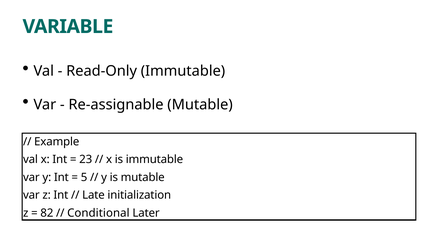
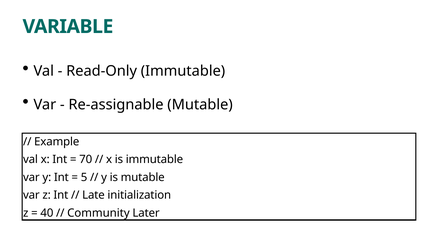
23: 23 -> 70 (86, 159)
82: 82 -> 40 (47, 213)
Conditional: Conditional -> Community (98, 213)
